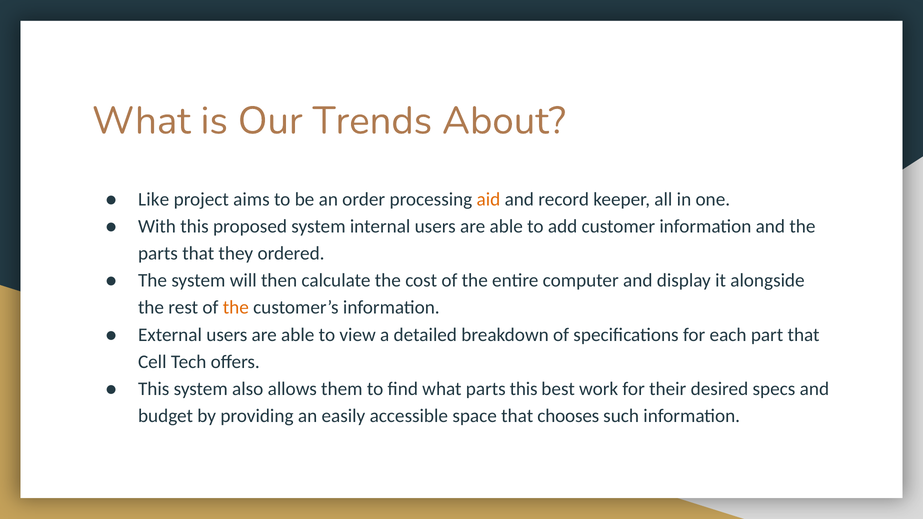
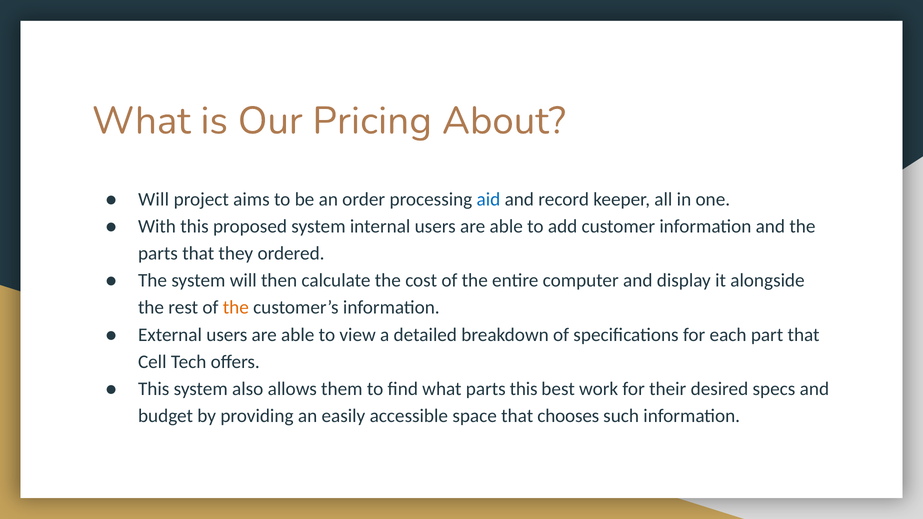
Trends: Trends -> Pricing (372, 121)
Like: Like -> Will (154, 199)
aid colour: orange -> blue (488, 199)
